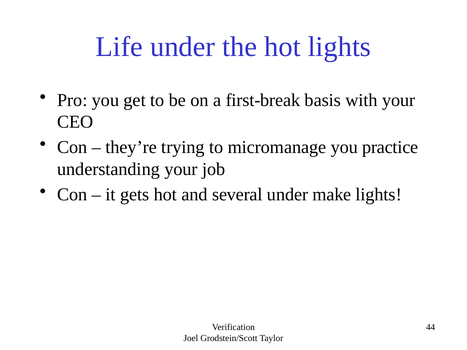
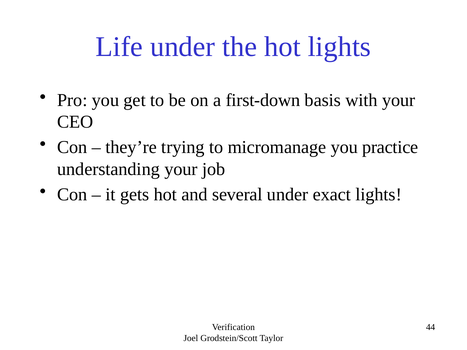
first-break: first-break -> first-down (263, 100)
make: make -> exact (332, 195)
